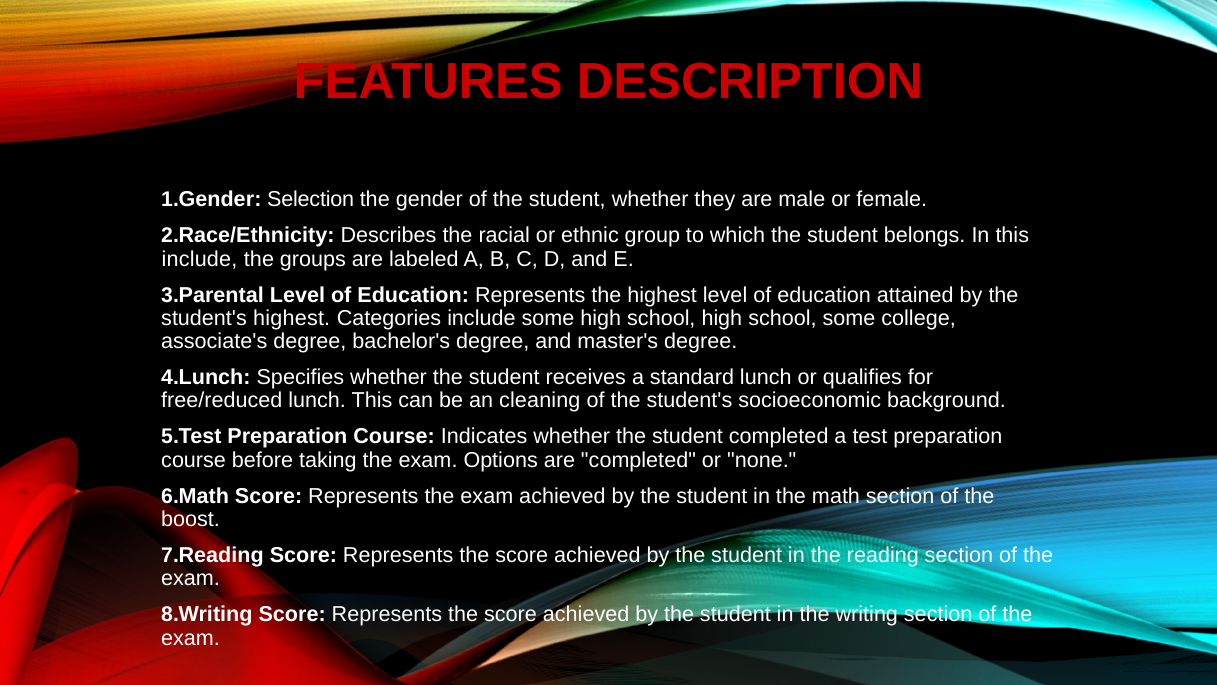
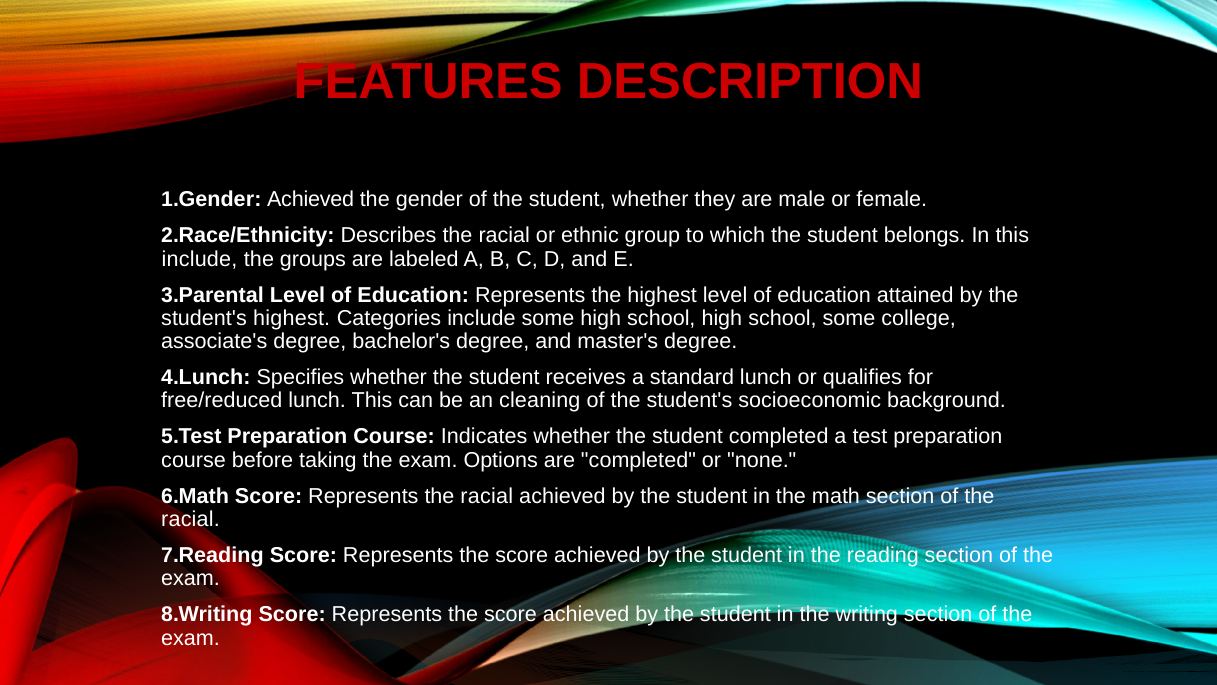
Selection: Selection -> Achieved (311, 200)
Represents the exam: exam -> racial (487, 496)
boost: boost -> racial (191, 519)
